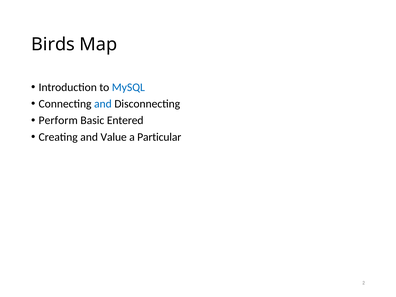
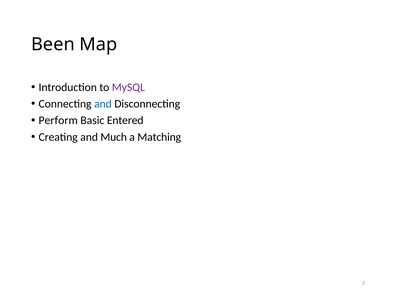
Birds: Birds -> Been (53, 44)
MySQL colour: blue -> purple (128, 87)
Value: Value -> Much (114, 137)
Particular: Particular -> Matching (159, 137)
